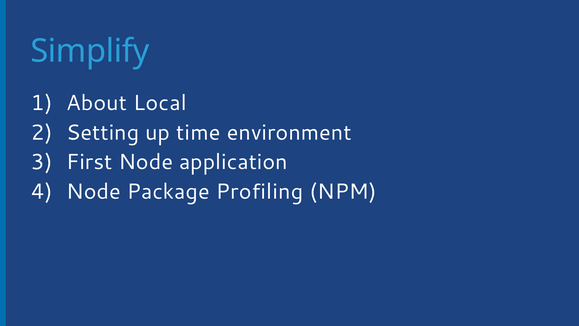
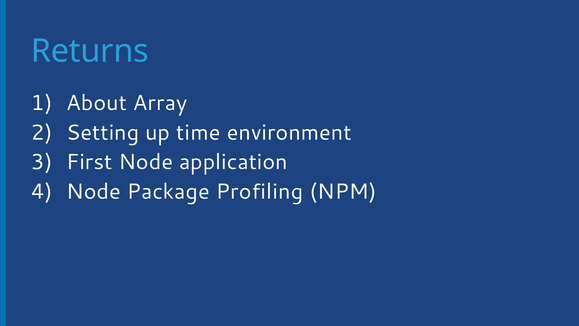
Simplify: Simplify -> Returns (90, 51)
Local: Local -> Array (160, 103)
